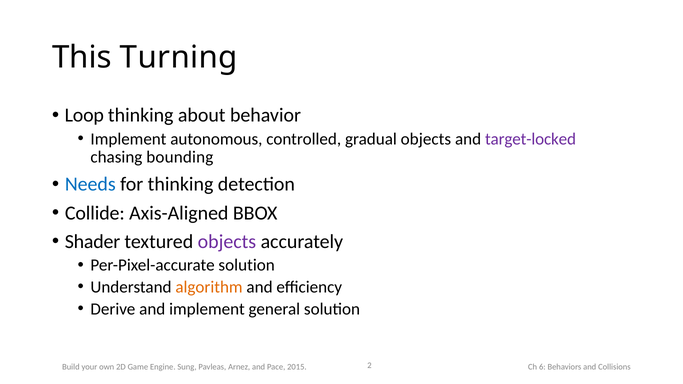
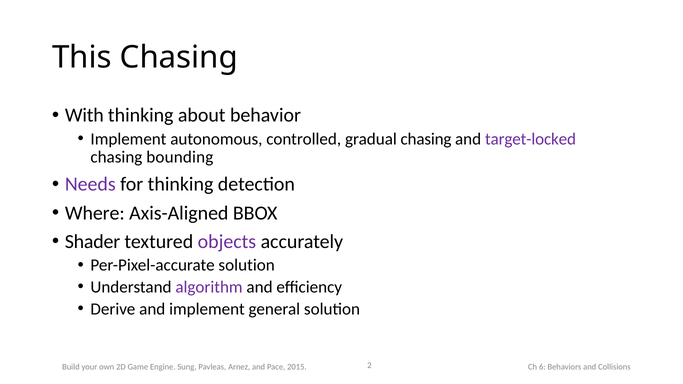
This Turning: Turning -> Chasing (179, 57)
Loop: Loop -> With (84, 115)
gradual objects: objects -> chasing (426, 139)
Needs colour: blue -> purple (90, 184)
Collide: Collide -> Where (95, 213)
algorithm colour: orange -> purple (209, 287)
